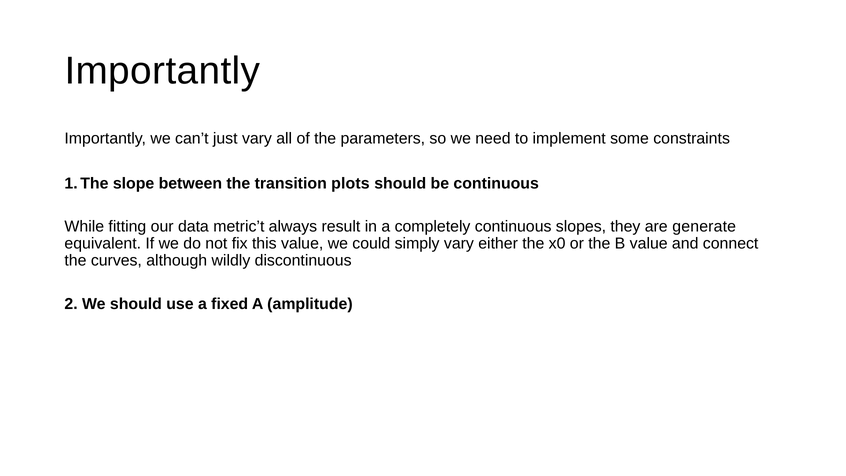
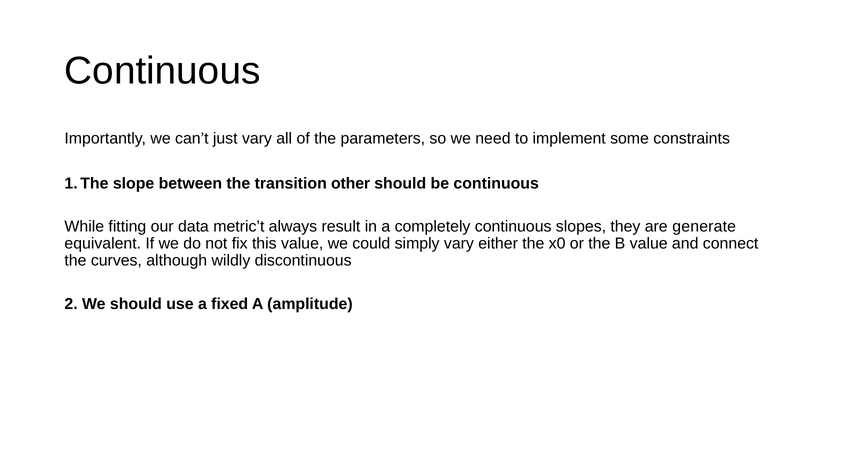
Importantly: Importantly -> Continuous (162, 71)
plots: plots -> other (351, 183)
